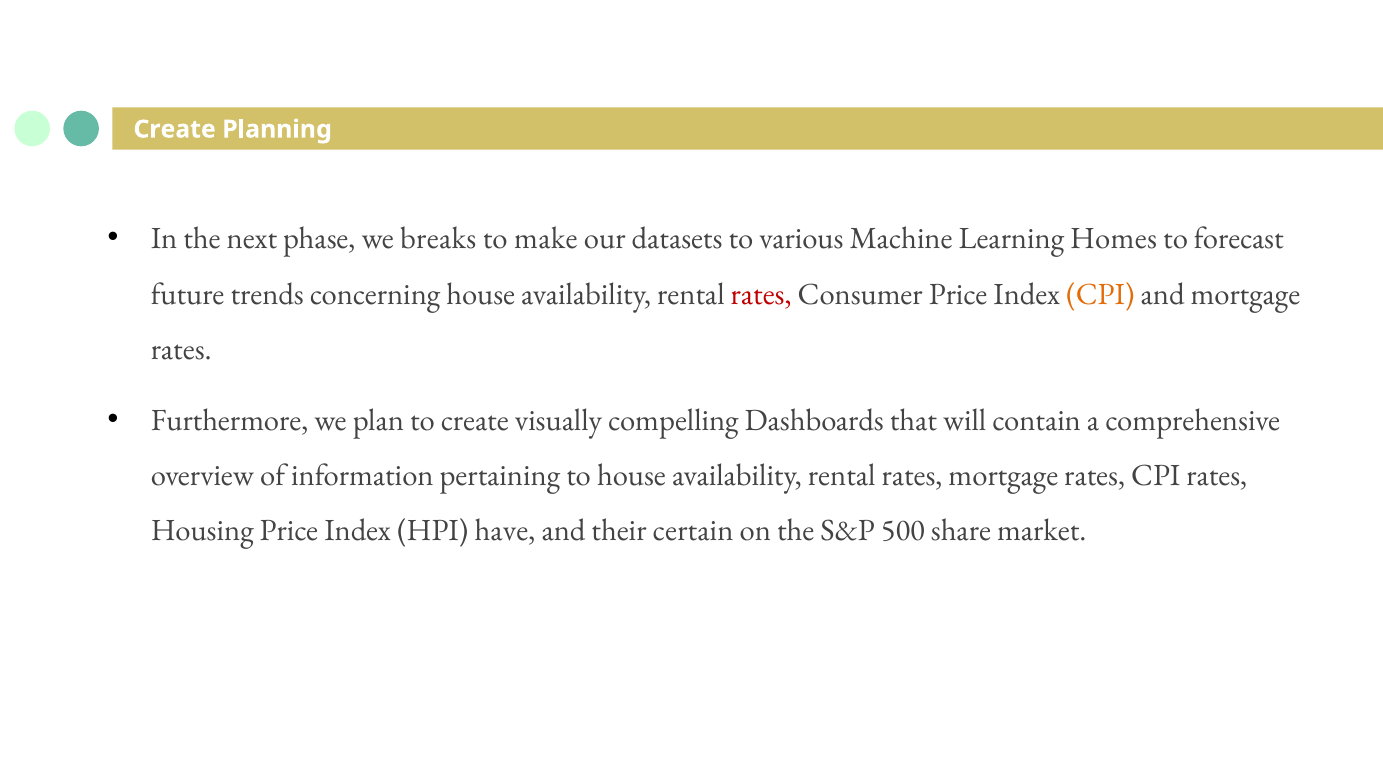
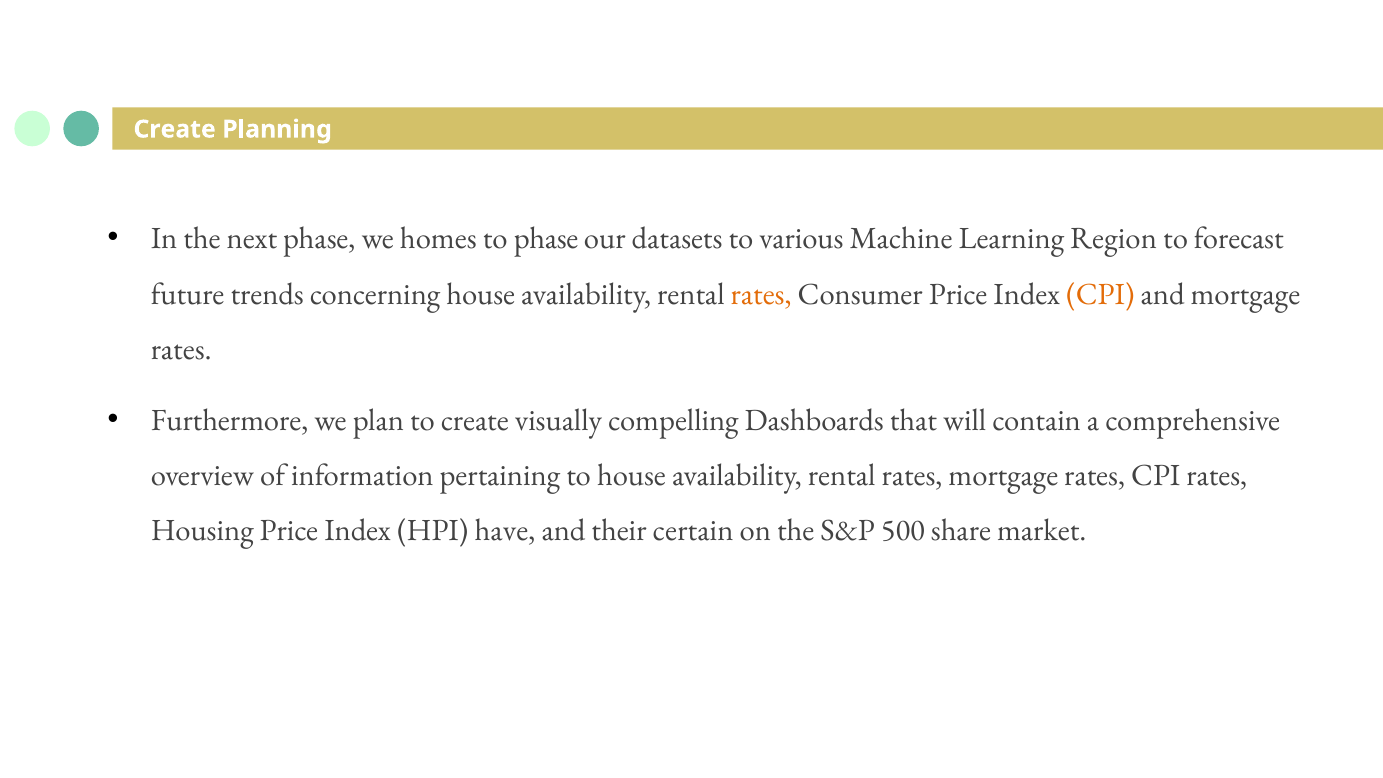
breaks: breaks -> homes (438, 239)
to make: make -> phase (546, 239)
Homes: Homes -> Region (1114, 239)
rates colour: red -> orange (761, 294)
